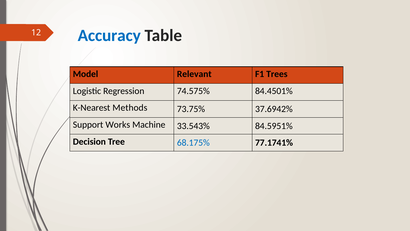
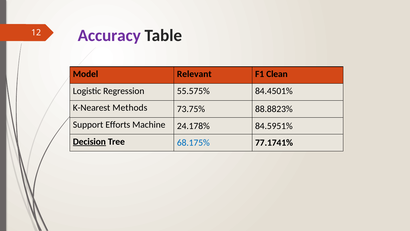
Accuracy colour: blue -> purple (109, 35)
Trees: Trees -> Clean (277, 74)
74.575%: 74.575% -> 55.575% (193, 91)
37.6942%: 37.6942% -> 88.8823% (274, 109)
Works: Works -> Efforts (118, 125)
33.543%: 33.543% -> 24.178% (193, 126)
Decision underline: none -> present (89, 141)
